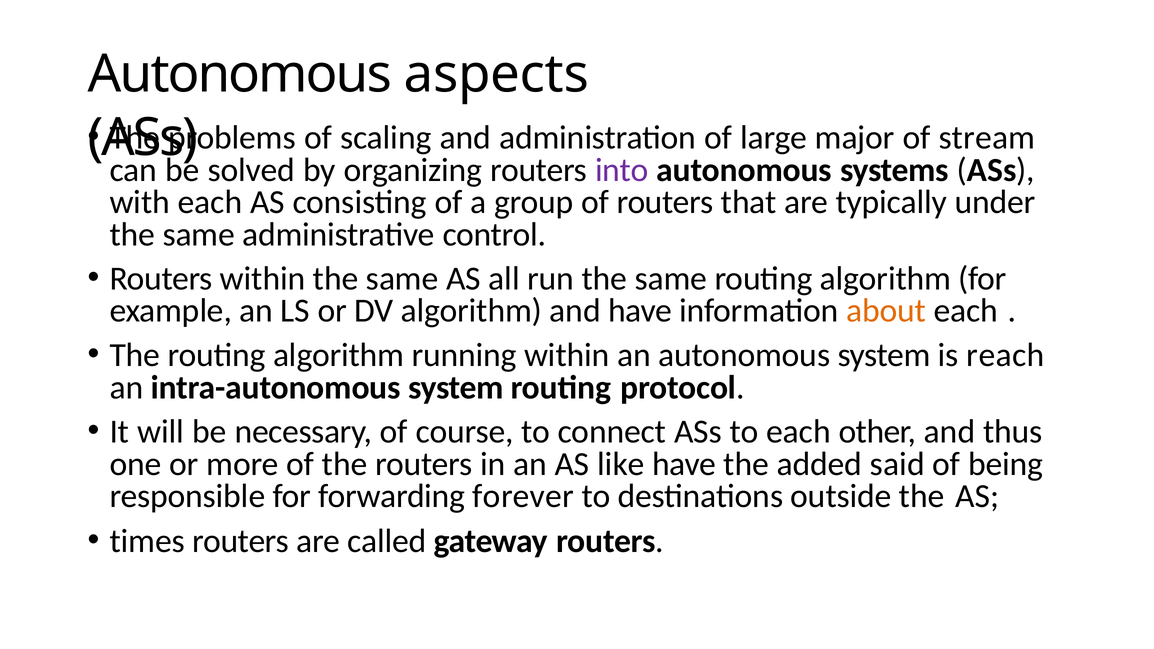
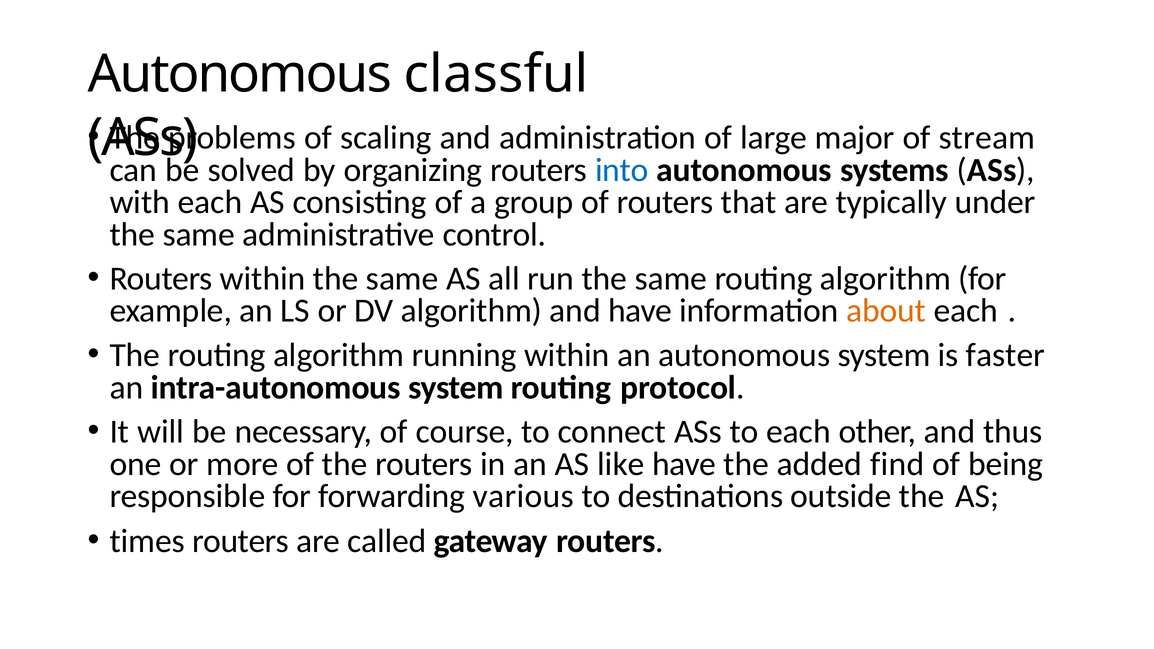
aspects: aspects -> classful (496, 74)
into colour: purple -> blue (622, 170)
reach: reach -> faster (1006, 355)
said: said -> find (897, 464)
forever: forever -> various (523, 496)
